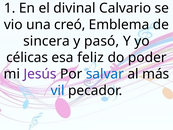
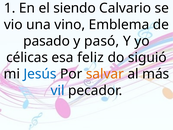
divinal: divinal -> siendo (75, 8)
creó: creó -> vino (70, 25)
sincera: sincera -> pasado (47, 41)
poder: poder -> siguió (147, 57)
Jesús colour: purple -> blue (40, 74)
salvar colour: blue -> orange (105, 74)
